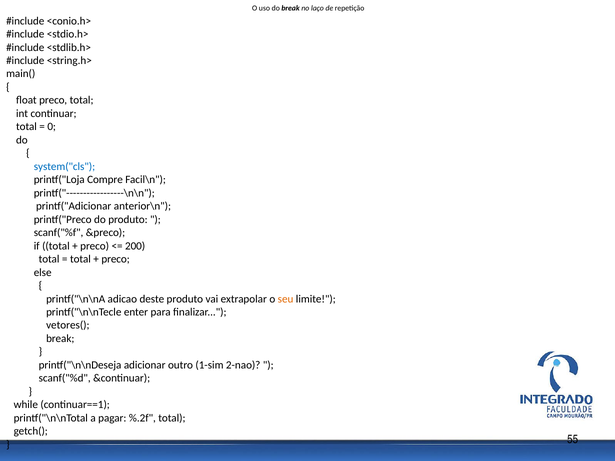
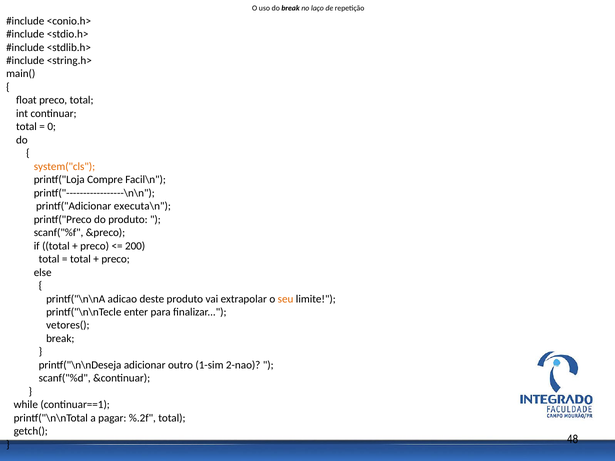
system("cls colour: blue -> orange (64, 167)
anterior\n: anterior\n -> executa\n (142, 206)
55: 55 -> 48 (573, 440)
